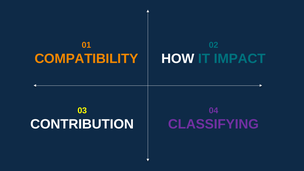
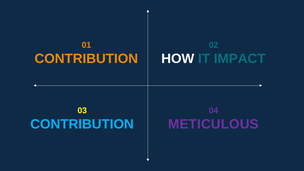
COMPATIBILITY: COMPATIBILITY -> CONTRIBUTION (86, 59)
CONTRIBUTION colour: white -> light blue (82, 124)
CLASSIFYING: CLASSIFYING -> METICULOUS (213, 124)
